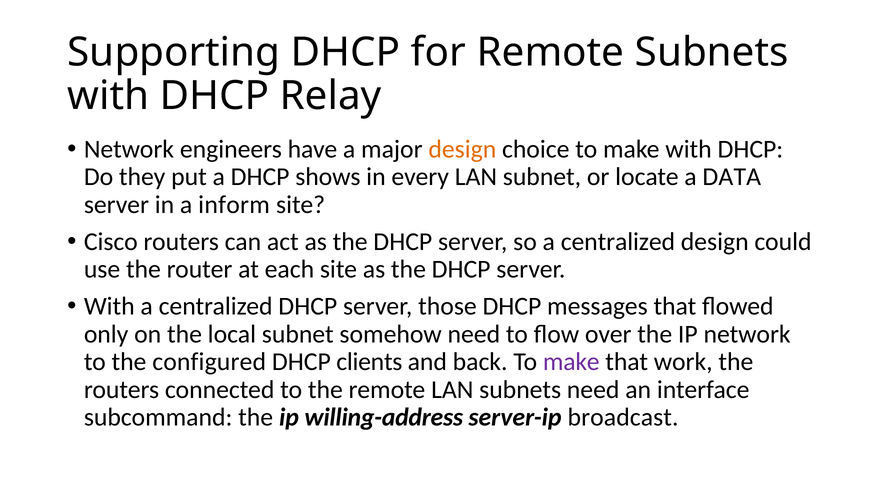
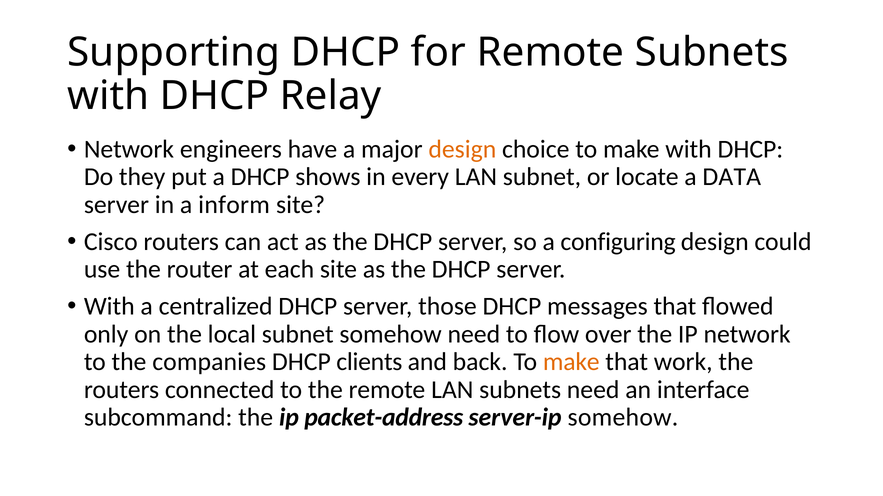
so a centralized: centralized -> configuring (618, 242)
configured: configured -> companies (209, 362)
make colour: purple -> orange (571, 362)
willing-address: willing-address -> packet-address (384, 418)
server-ip broadcast: broadcast -> somehow (623, 418)
